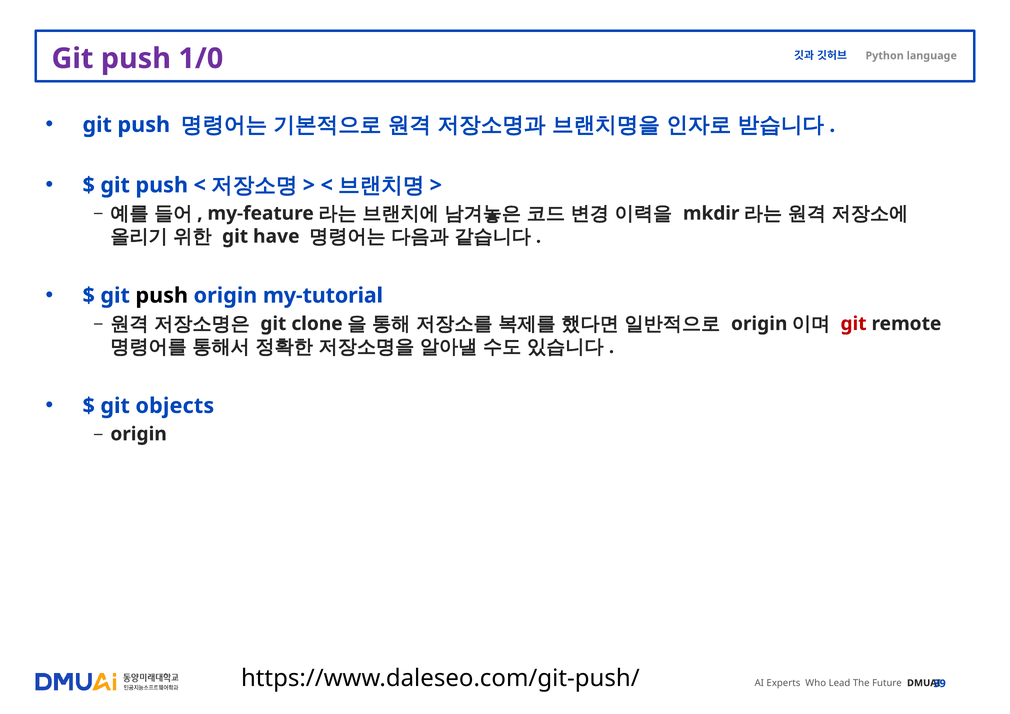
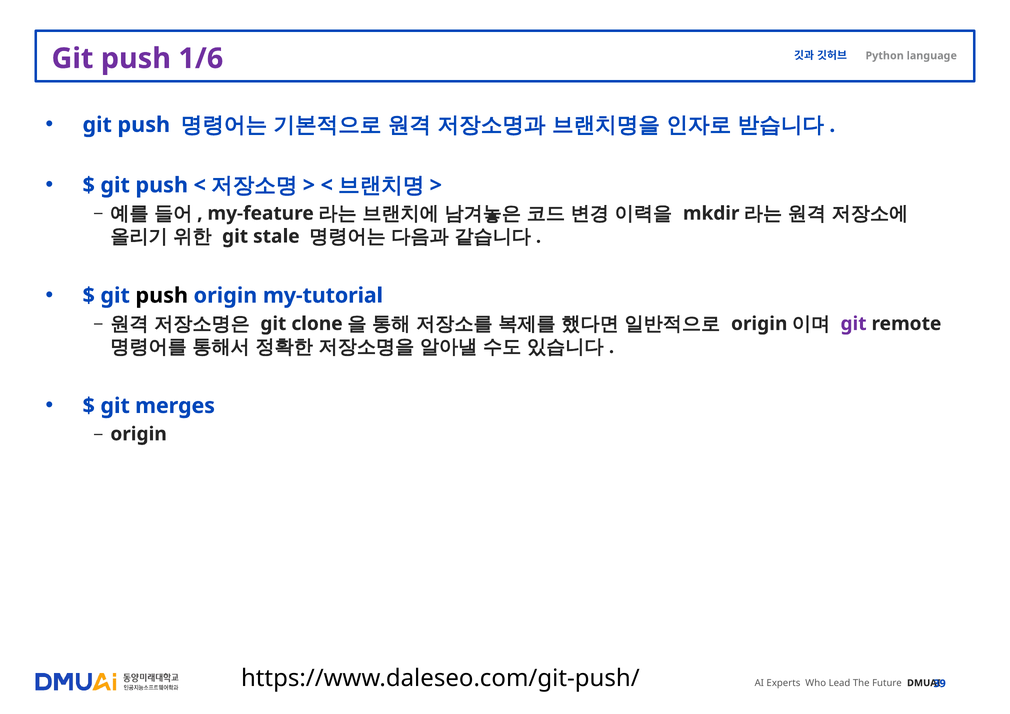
1/0: 1/0 -> 1/6 (201, 59)
have: have -> stale (276, 236)
git colour: red -> purple (854, 324)
objects: objects -> merges (175, 406)
